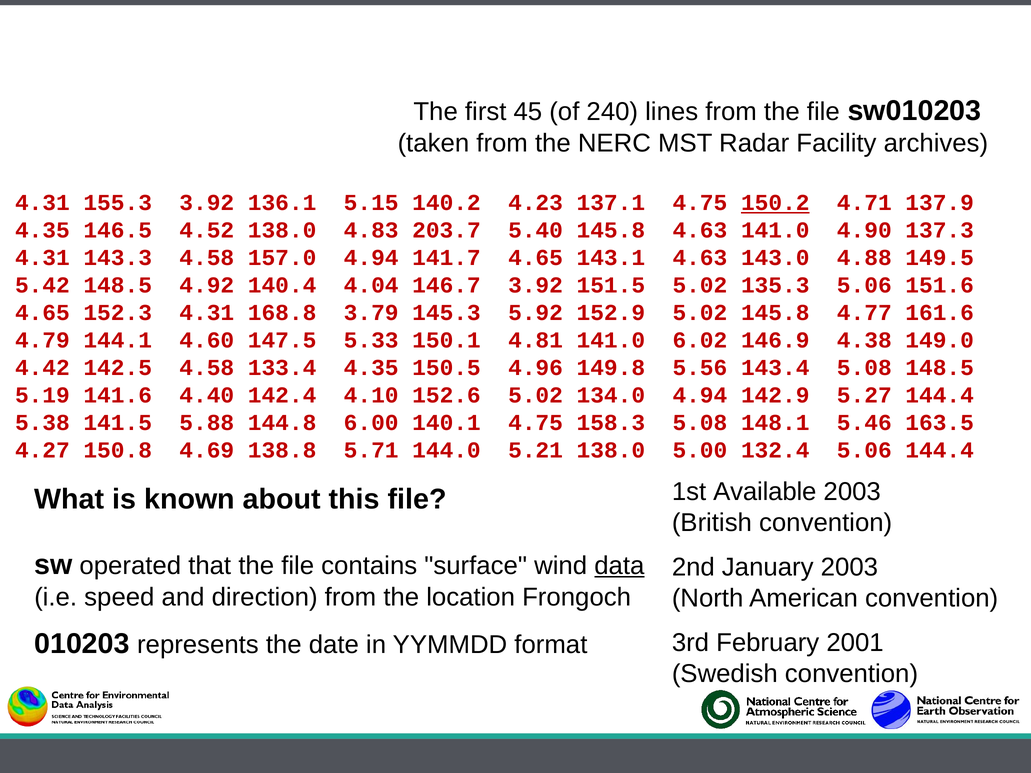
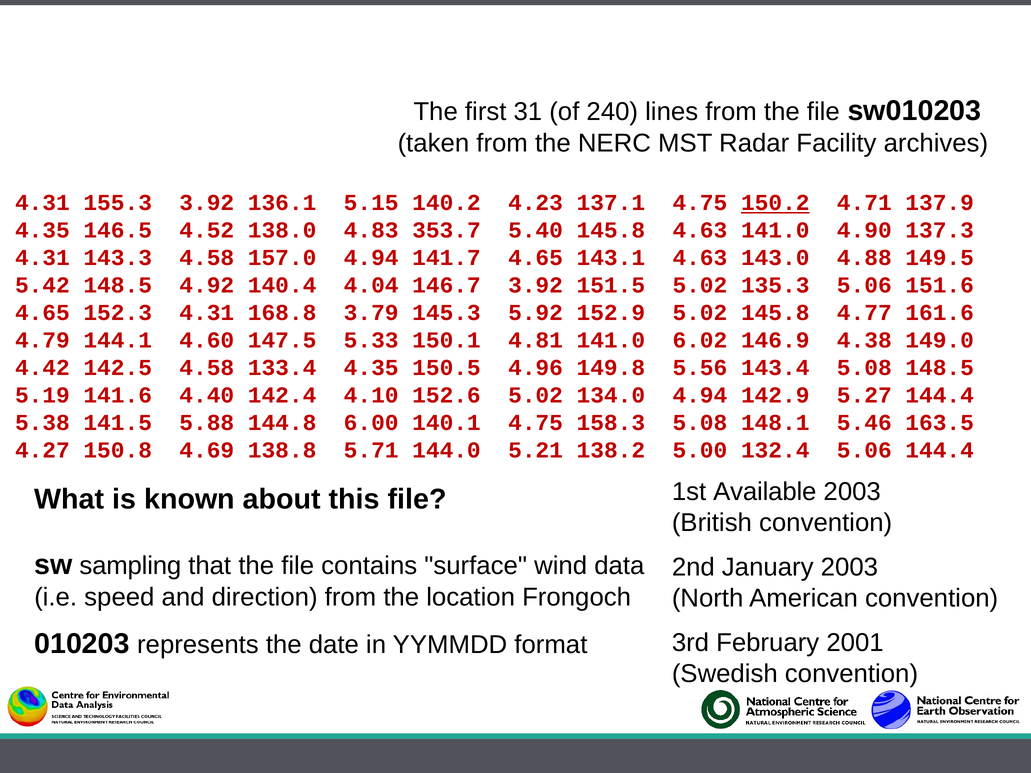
45: 45 -> 31 (528, 112)
203.7: 203.7 -> 353.7 (446, 230)
5.21 138.0: 138.0 -> 138.2 (611, 450)
operated: operated -> sampling (130, 566)
data underline: present -> none (619, 566)
